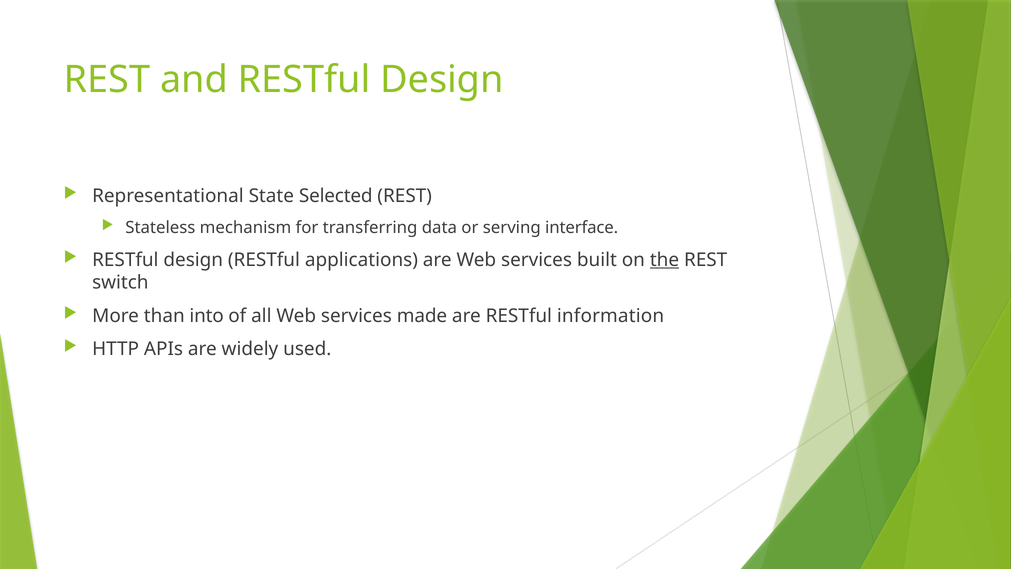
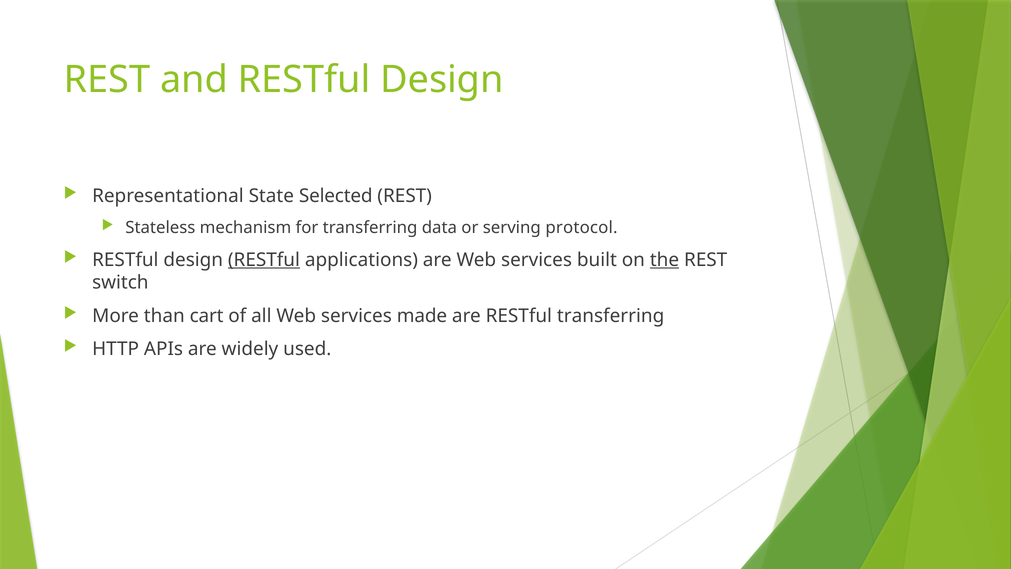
interface: interface -> protocol (581, 228)
RESTful underline: none -> present (264, 260)
into: into -> cart (207, 316)
RESTful information: information -> transferring (611, 316)
